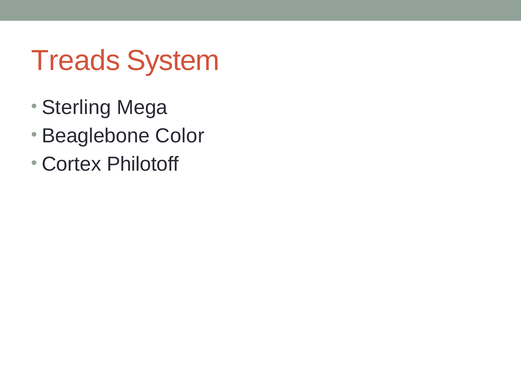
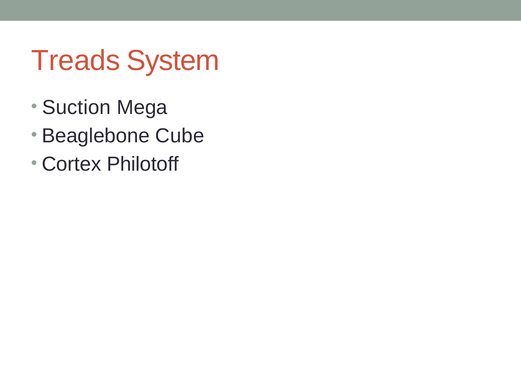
Sterling: Sterling -> Suction (76, 107)
Color: Color -> Cube (180, 136)
